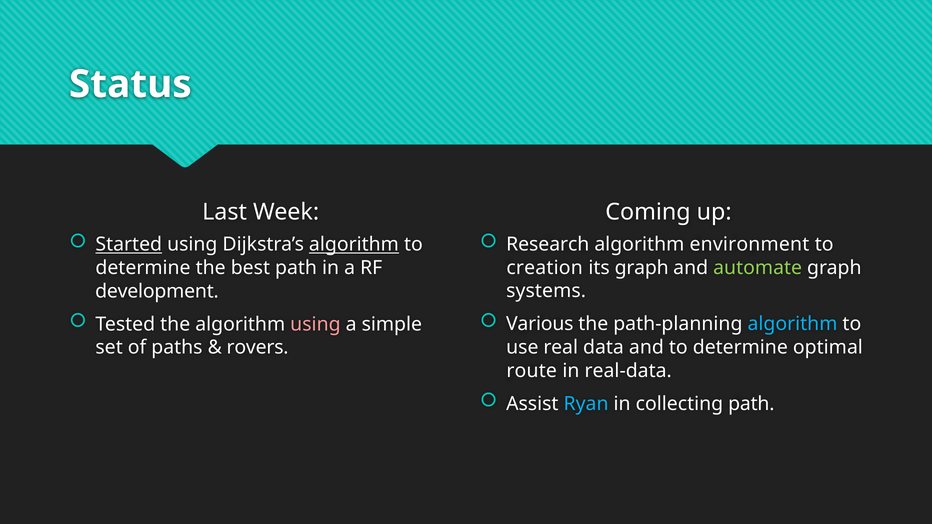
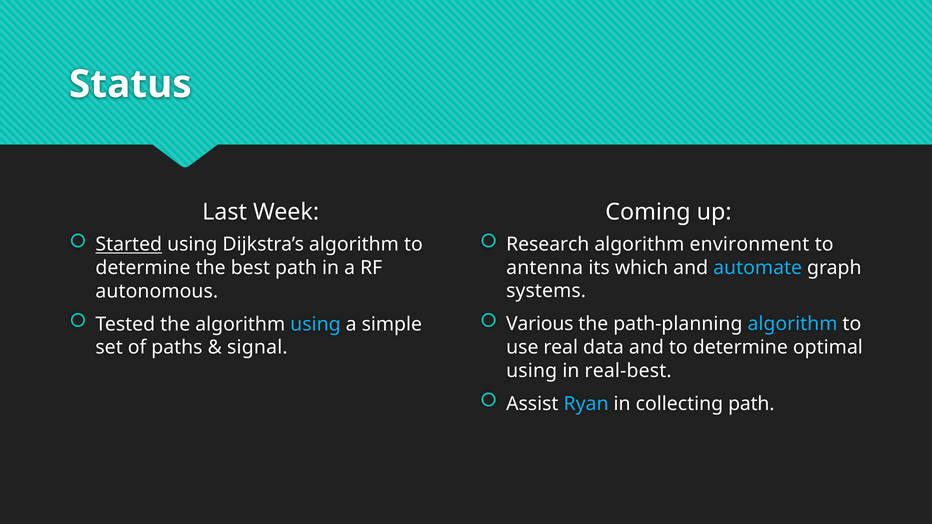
algorithm underline: present -> none (354, 245)
creation: creation -> antenna (545, 268)
its graph: graph -> which (642, 268)
automate colour: light green -> light blue (758, 268)
development: development -> autonomous (157, 291)
using colour: pink -> light blue (315, 324)
rovers: rovers -> signal (257, 348)
route: route -> using (532, 371)
real-data: real-data -> real-best (628, 371)
